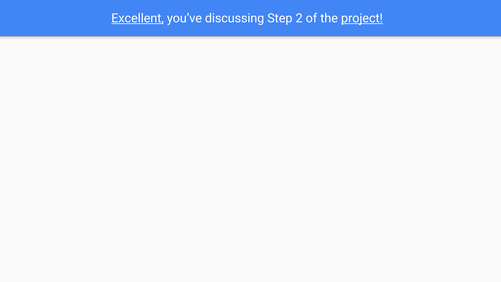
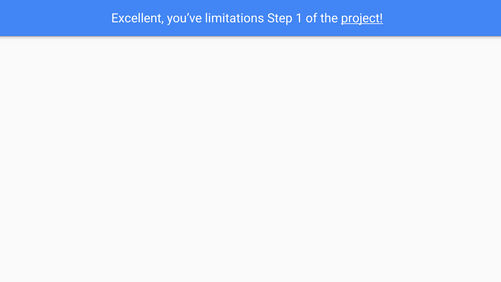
Excellent underline: present -> none (138, 18)
discussing: discussing -> limitations (235, 18)
2: 2 -> 1 (299, 18)
